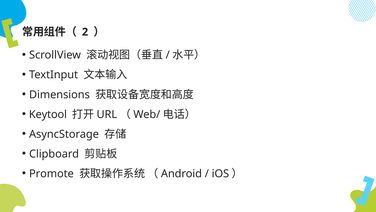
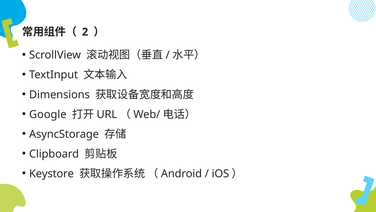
Keytool: Keytool -> Google (48, 114)
Promote: Promote -> Keystore (51, 173)
